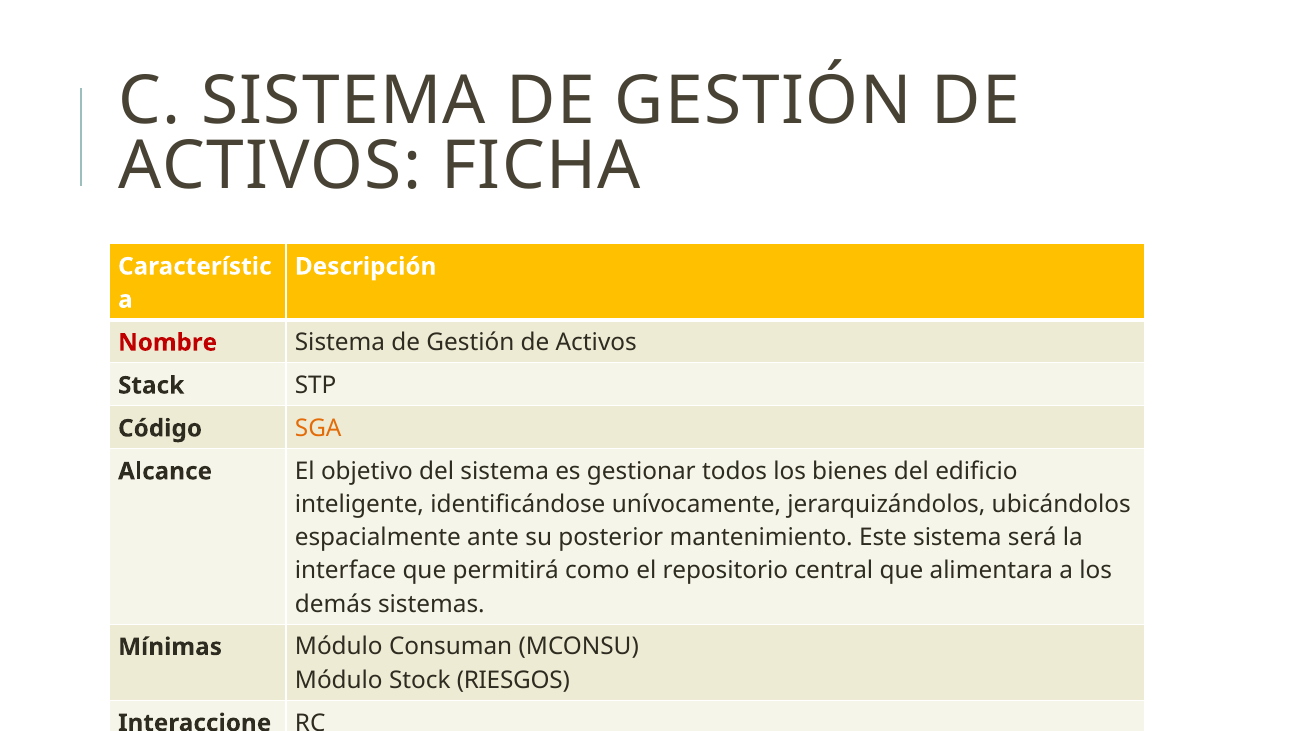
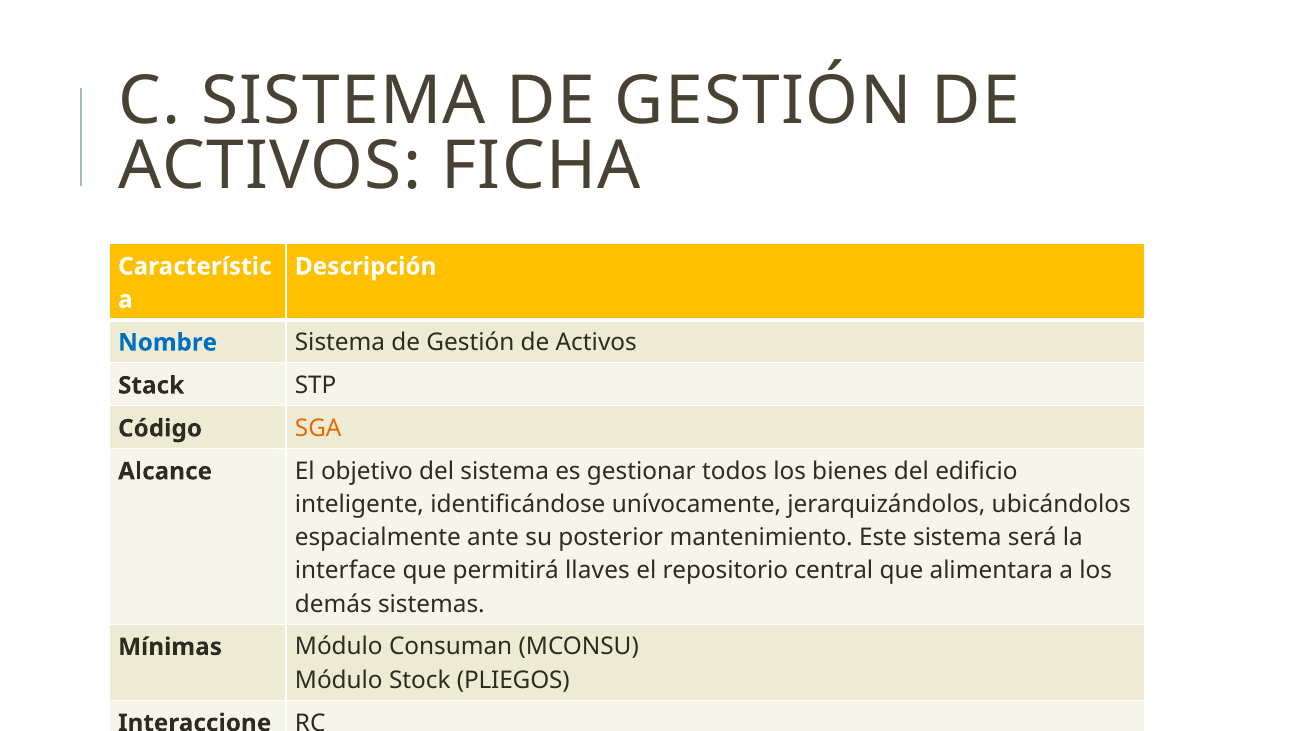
Nombre colour: red -> blue (168, 342)
como: como -> llaves (597, 571)
RIESGOS: RIESGOS -> PLIEGOS (513, 680)
